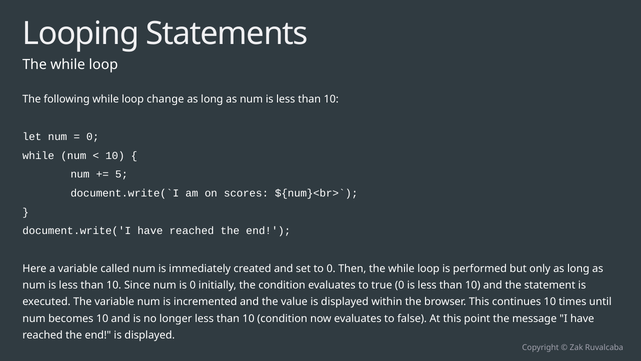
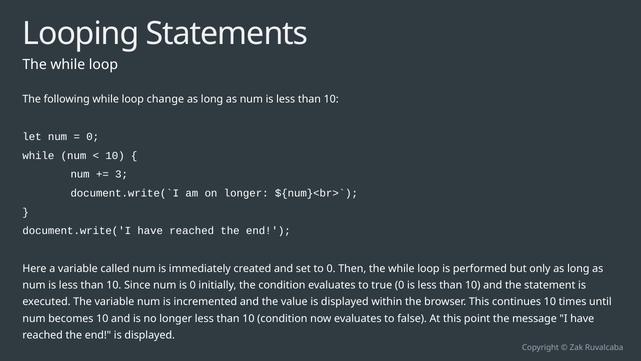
5: 5 -> 3 (122, 174)
on scores: scores -> longer (246, 193)
